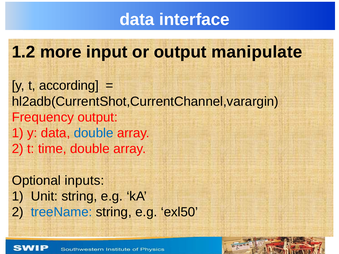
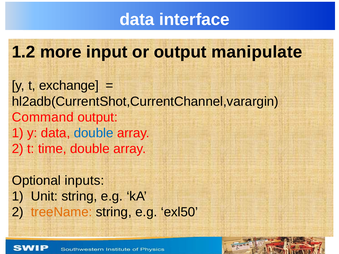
according: according -> exchange (69, 86)
Frequency: Frequency -> Command (43, 117)
treeName colour: blue -> orange (62, 212)
